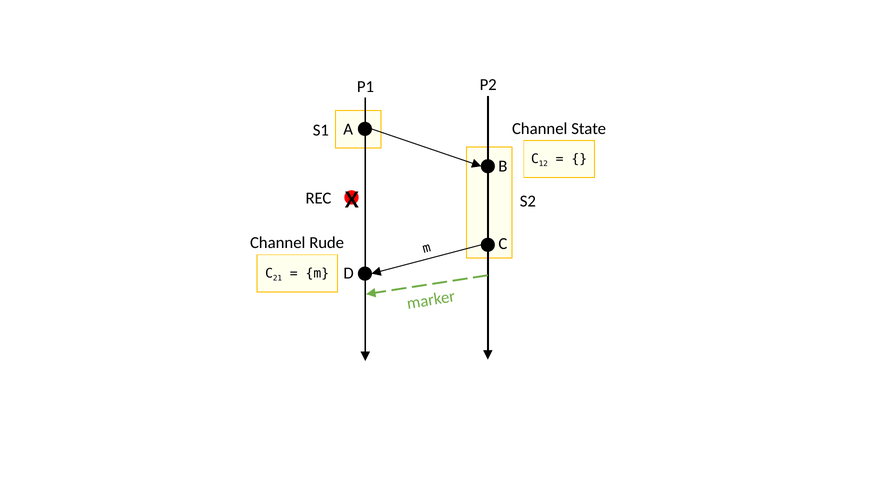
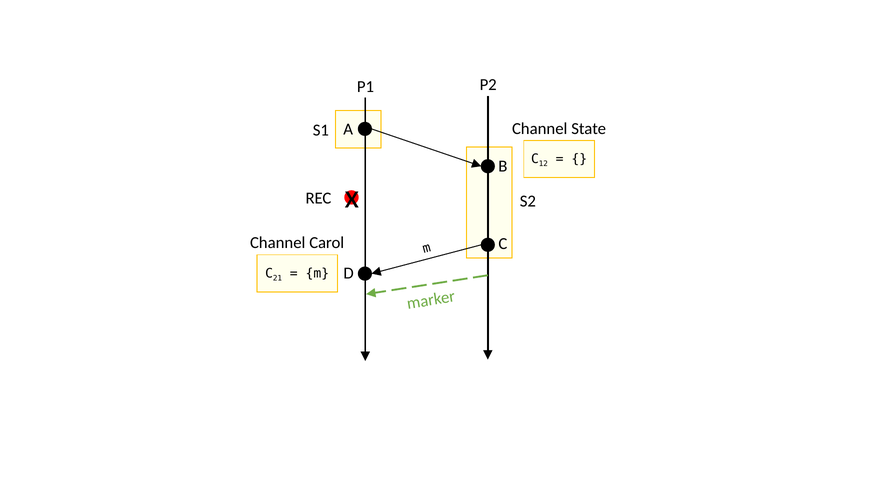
Rude: Rude -> Carol (327, 243)
